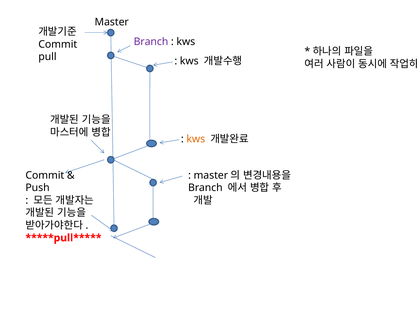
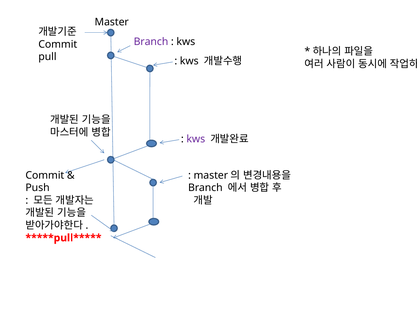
kws colour: orange -> purple (196, 139)
